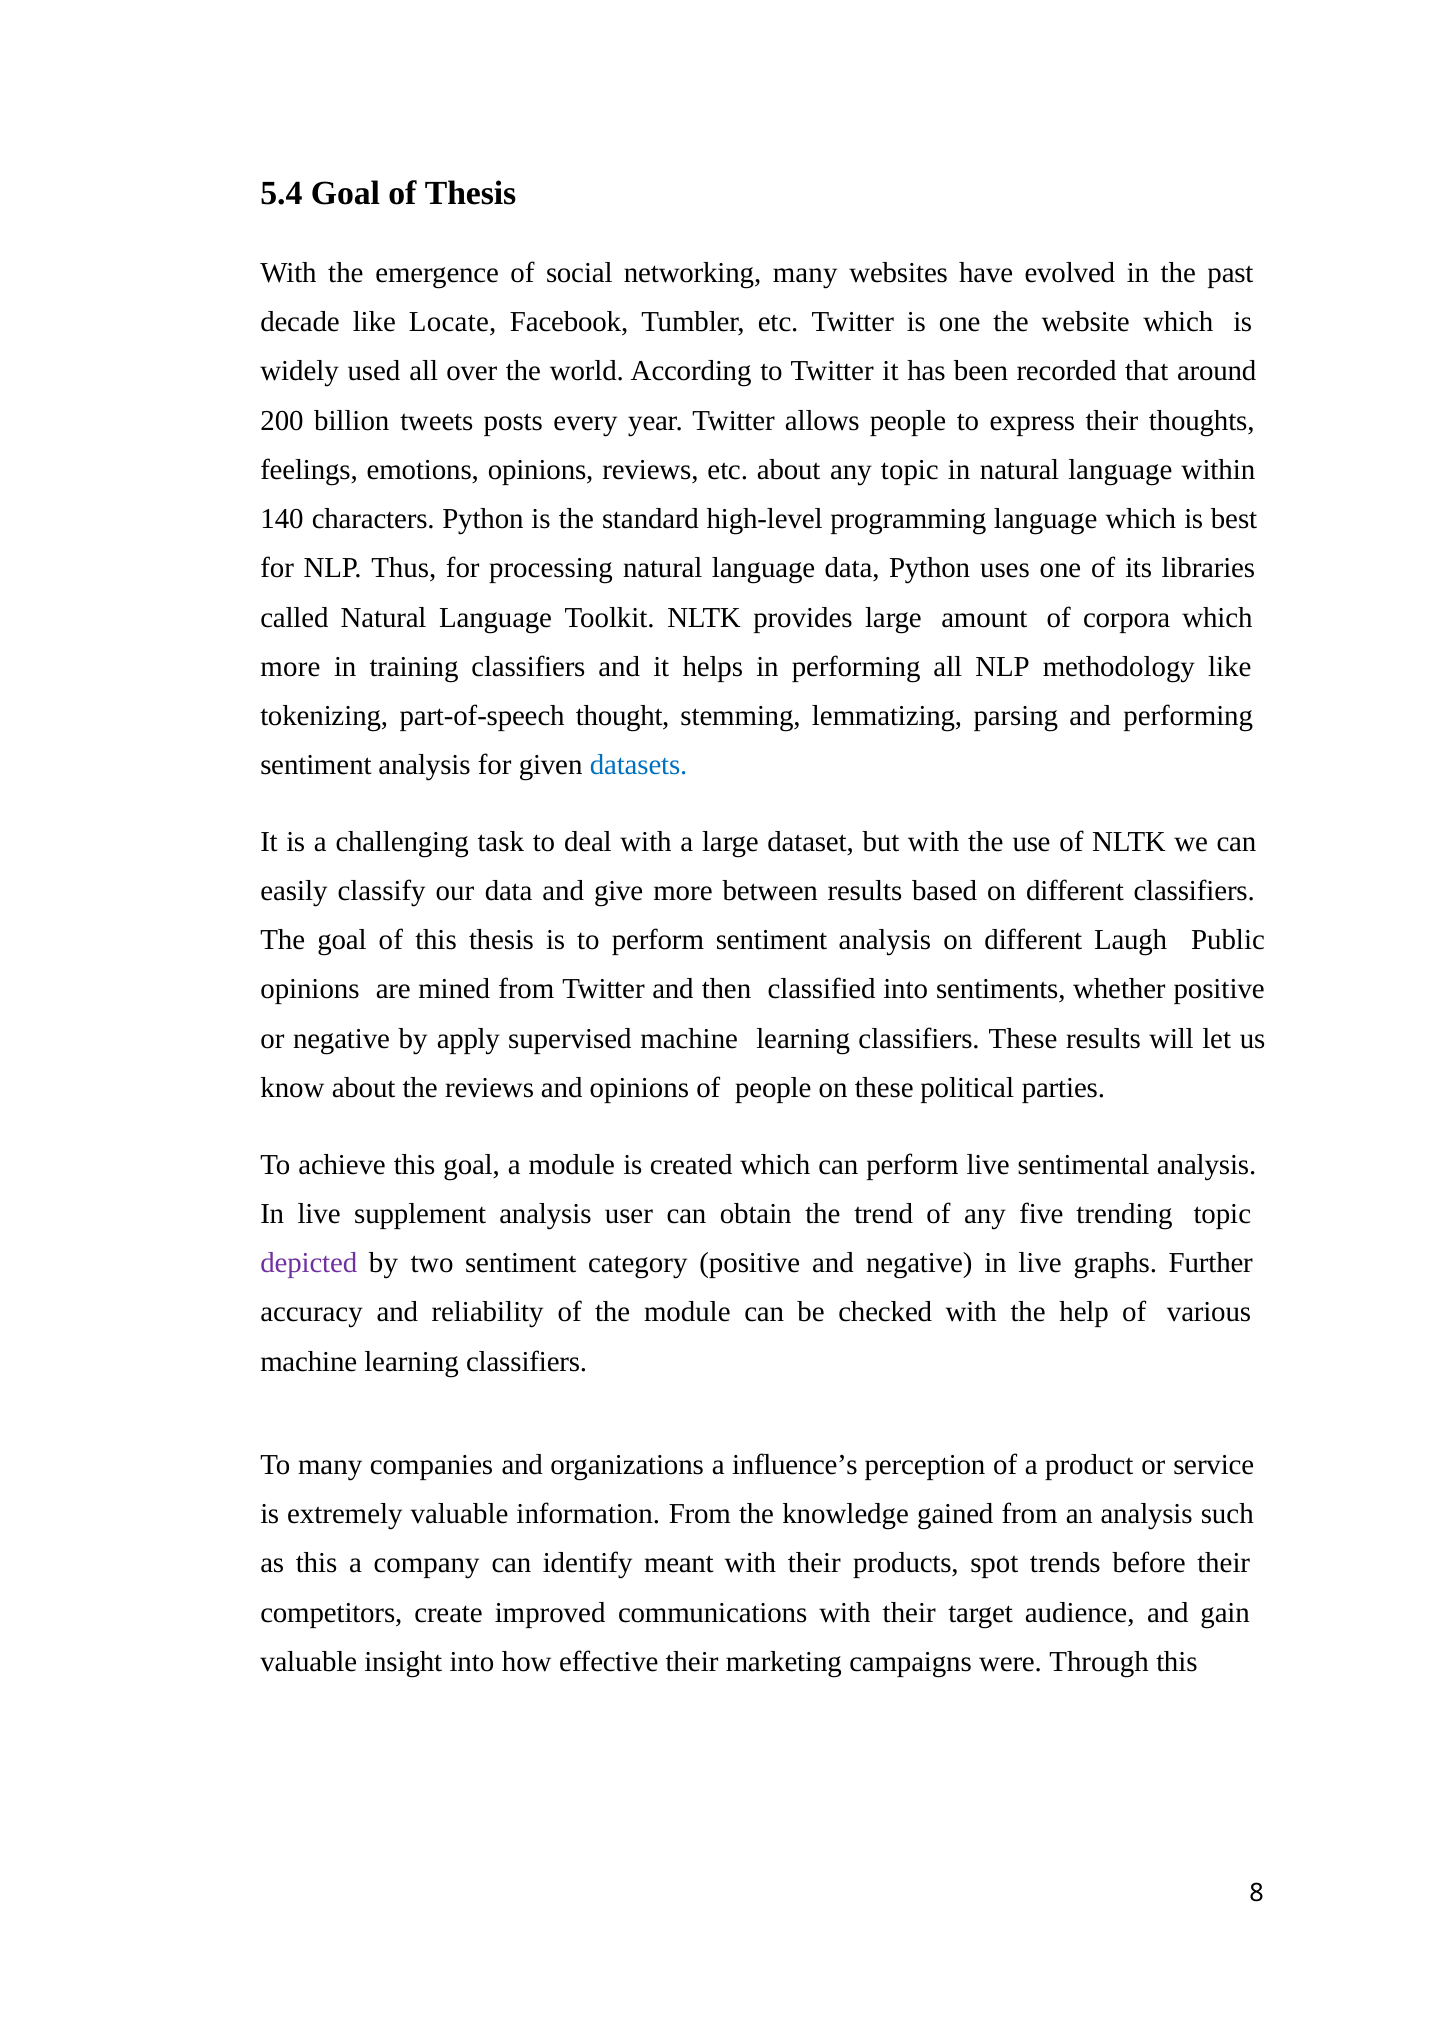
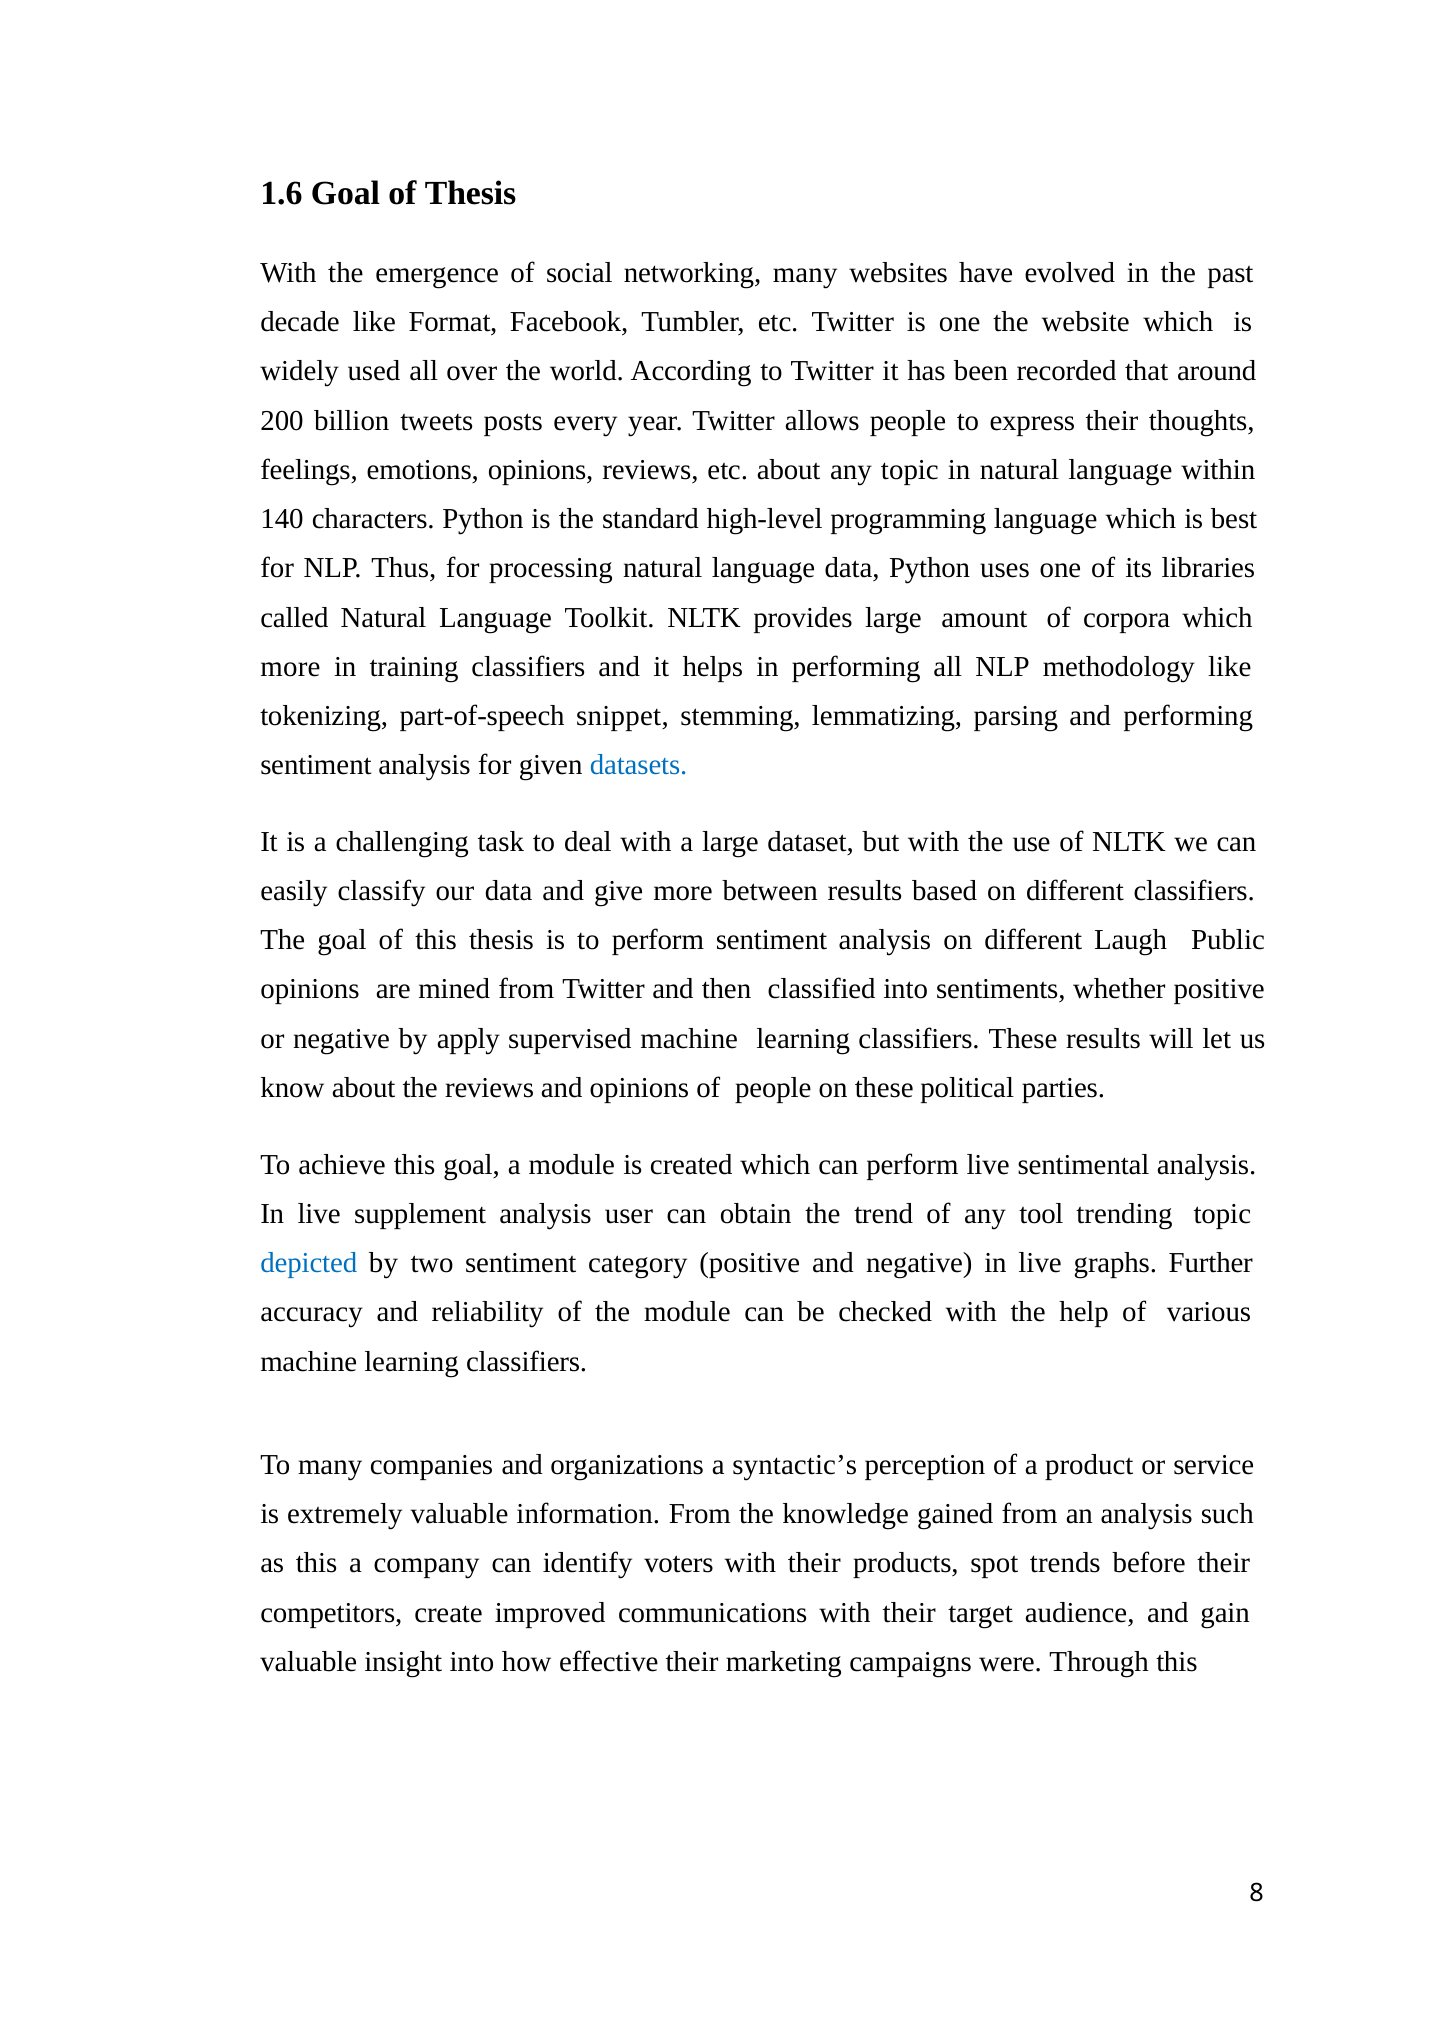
5.4: 5.4 -> 1.6 (281, 193)
Locate: Locate -> Format (453, 322)
thought: thought -> snippet (622, 716)
five: five -> tool (1041, 1214)
depicted colour: purple -> blue (309, 1263)
influence’s: influence’s -> syntactic’s (795, 1465)
meant: meant -> voters (679, 1564)
